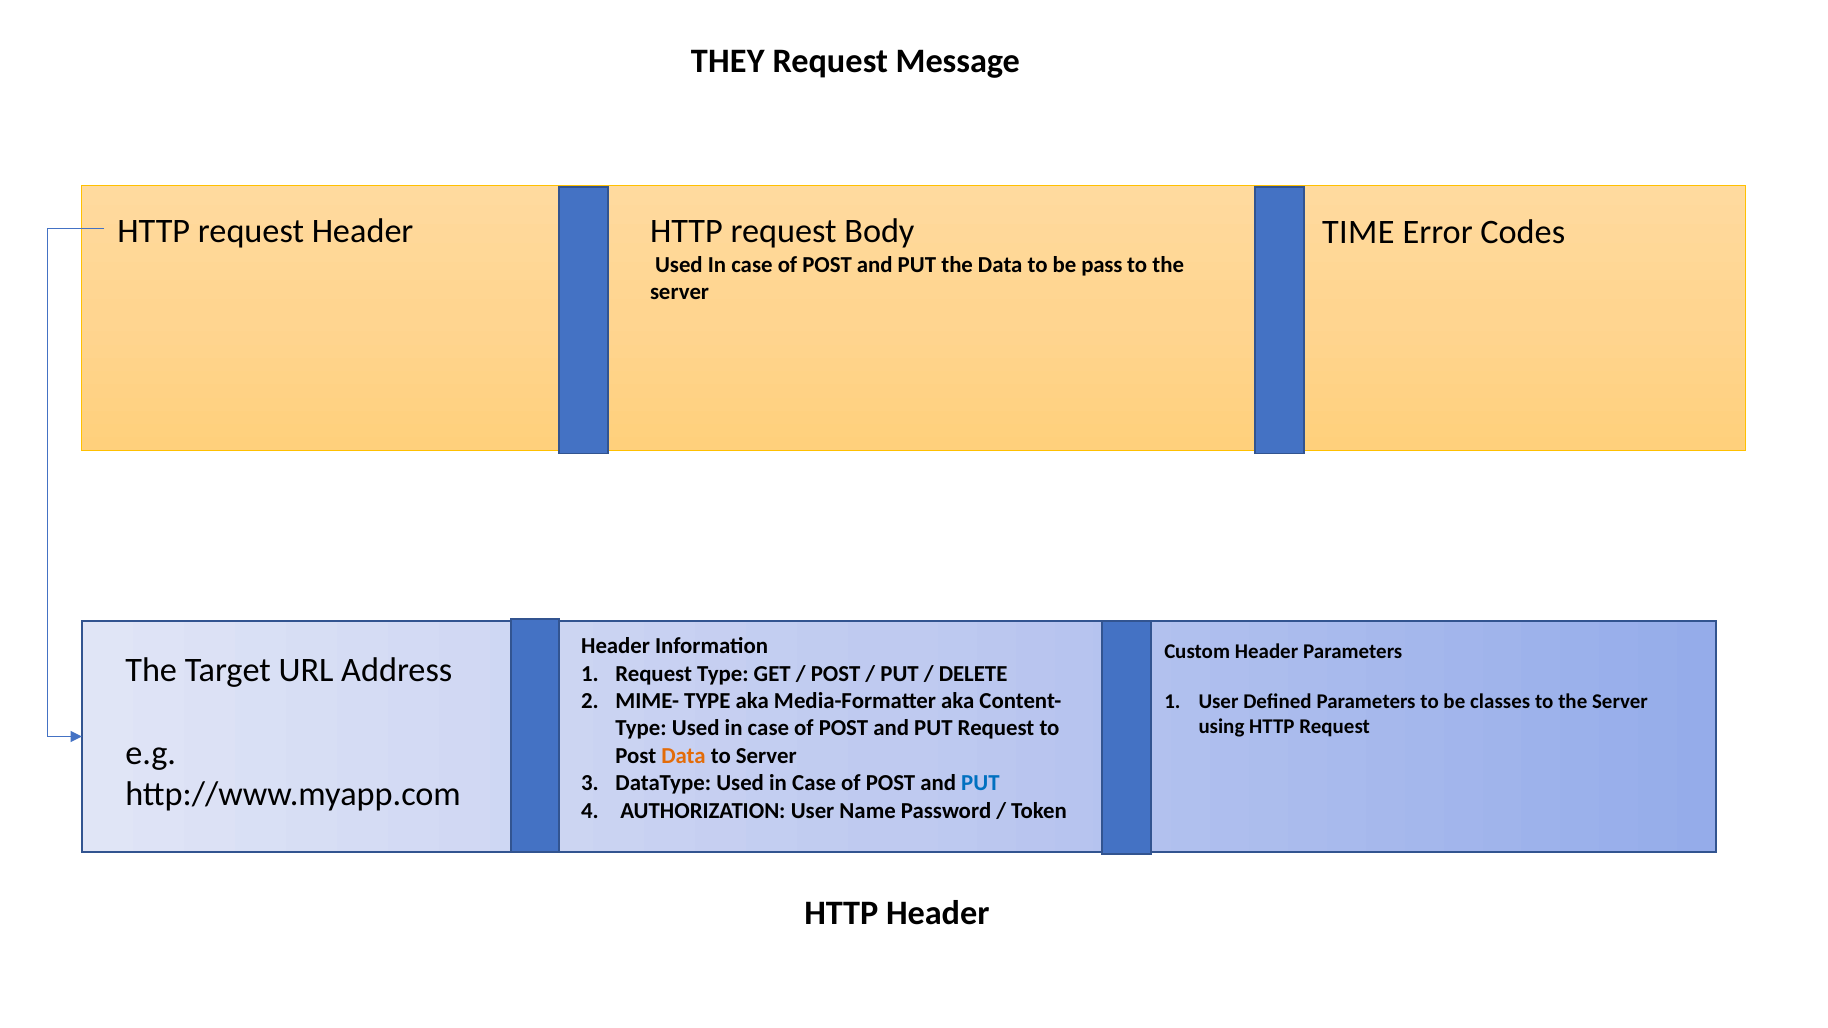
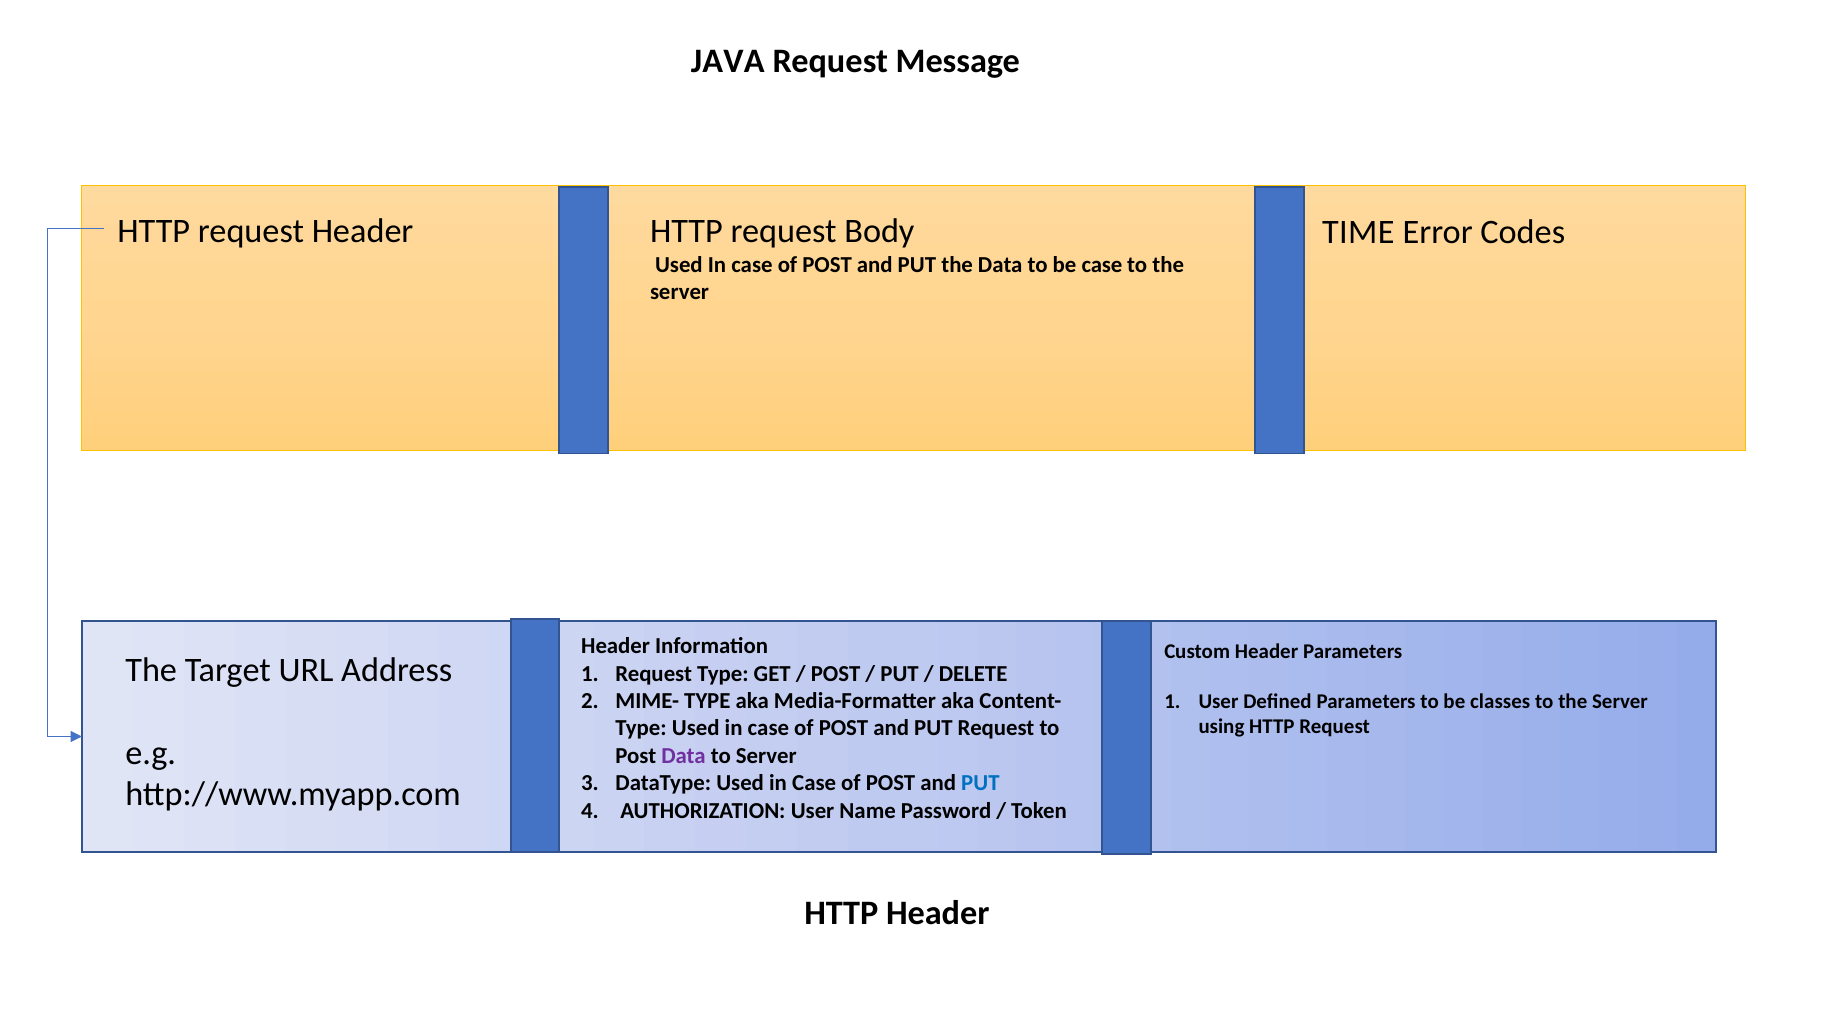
THEY: THEY -> JAVA (728, 61)
be pass: pass -> case (1102, 265)
Data colour: orange -> purple (684, 756)
